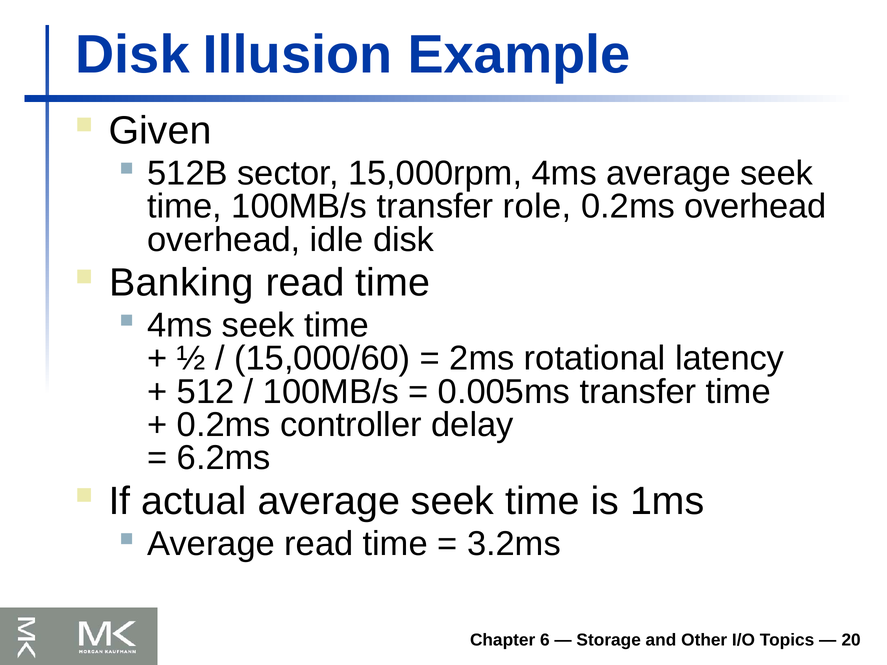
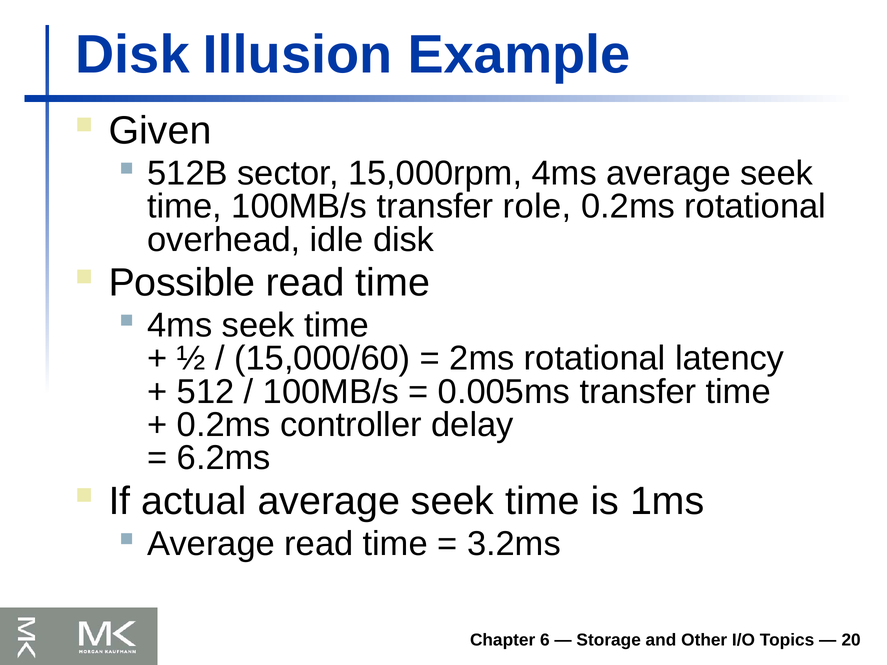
0.2ms overhead: overhead -> rotational (755, 207)
Banking: Banking -> Possible (182, 283)
